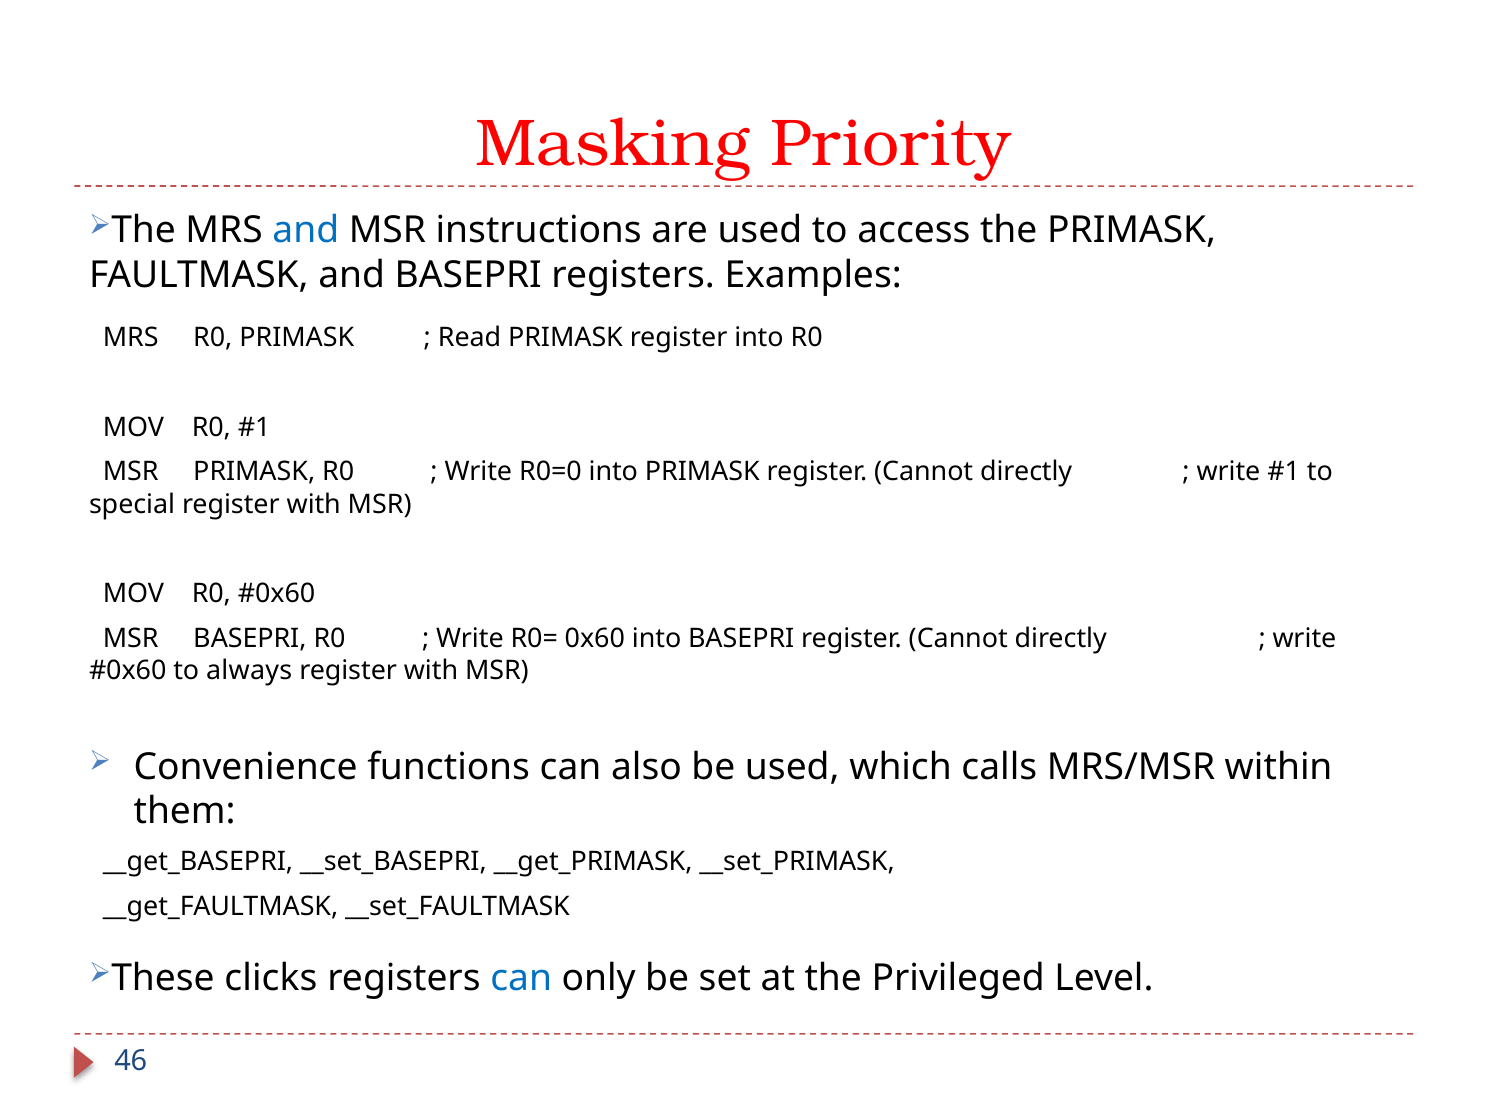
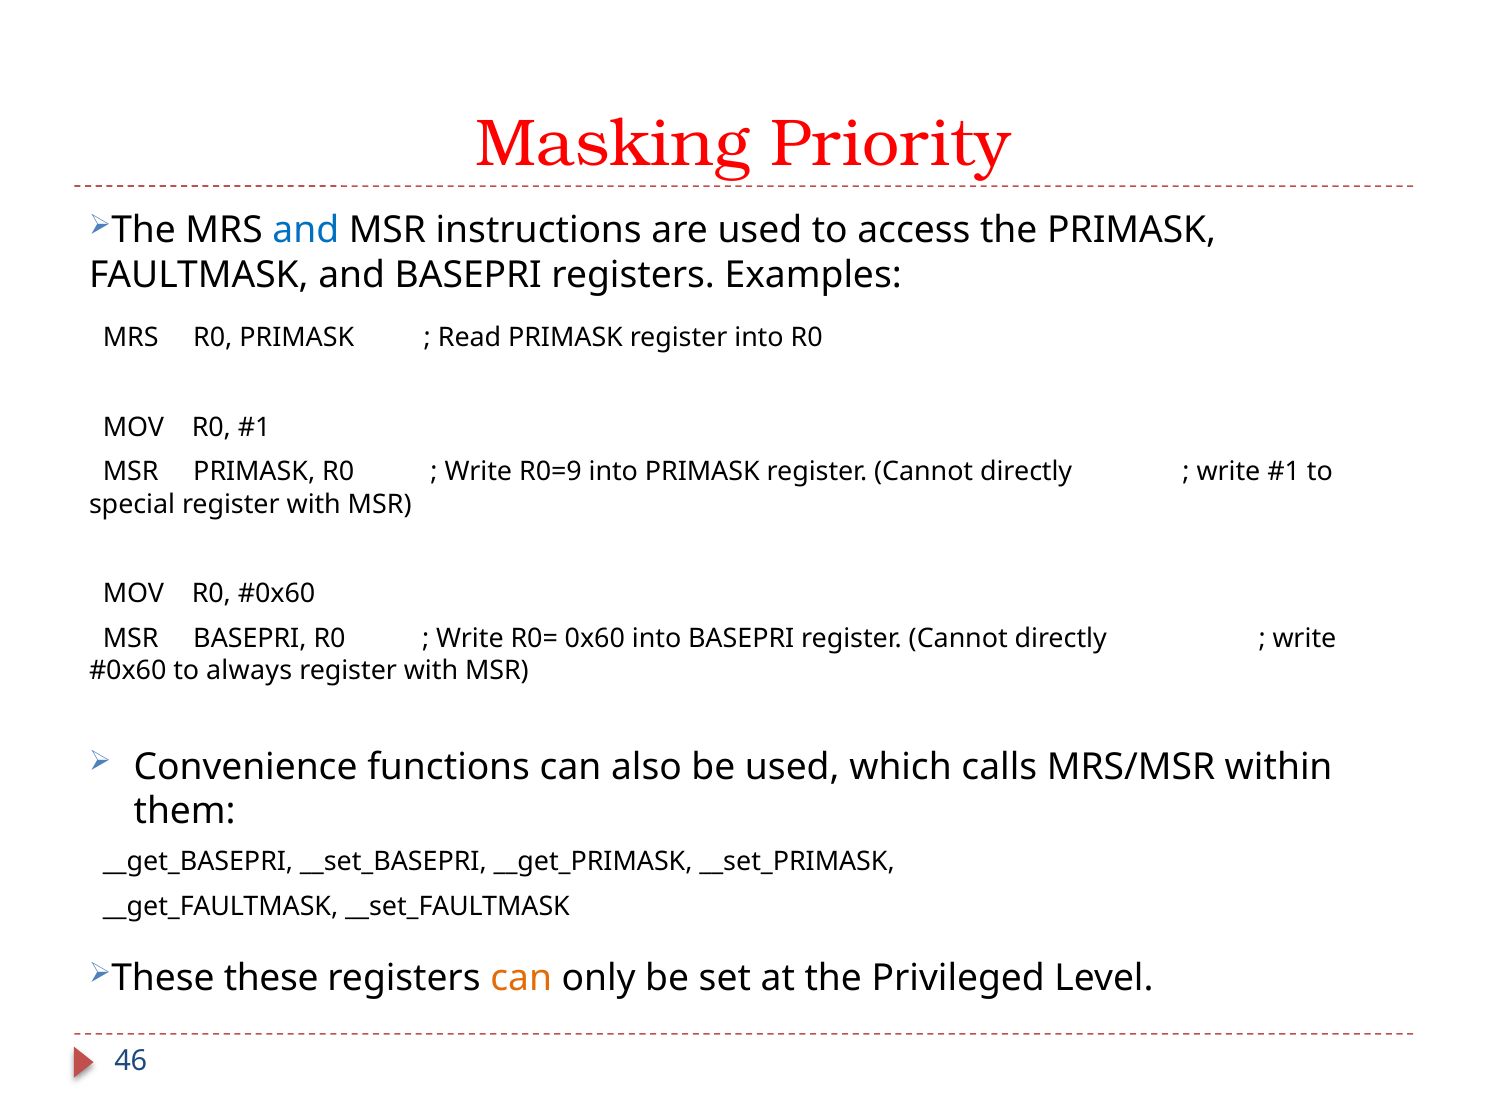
R0=0: R0=0 -> R0=9 (550, 472)
These clicks: clicks -> these (271, 979)
can colour: blue -> orange (521, 979)
